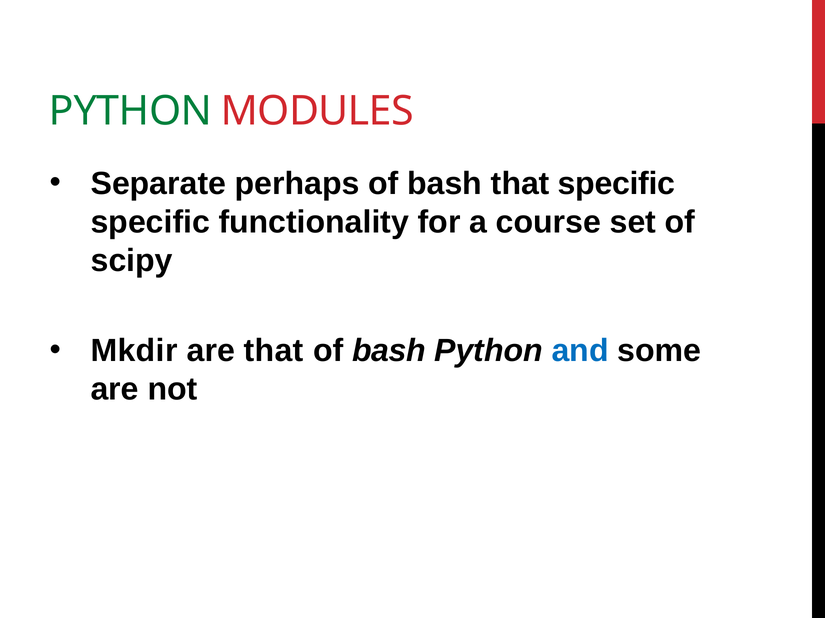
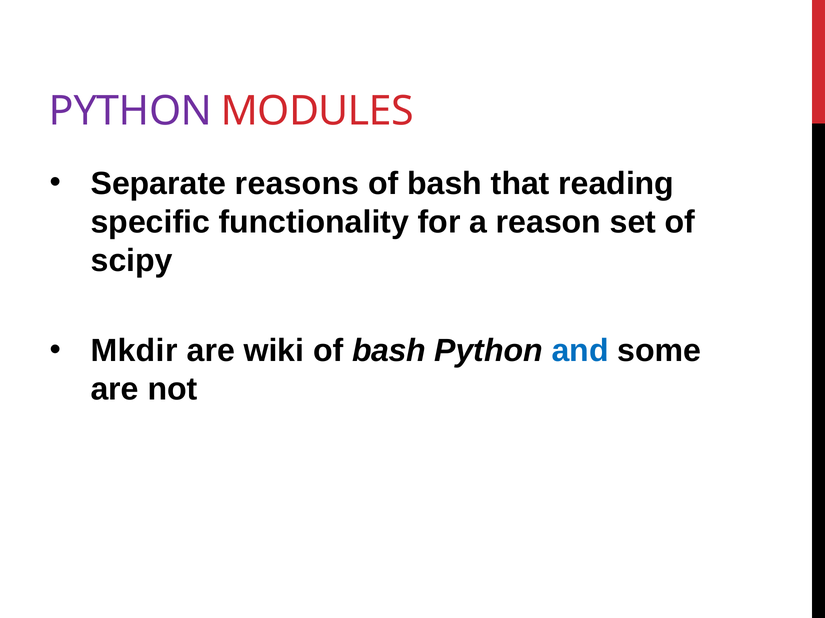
PYTHON colour: green -> purple (131, 112)
perhaps: perhaps -> reasons (297, 184)
that specific: specific -> reading (616, 184)
course: course -> reason (548, 222)
are that: that -> wiki (274, 351)
